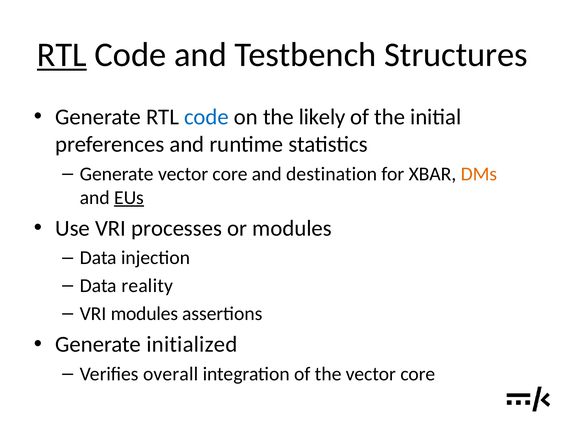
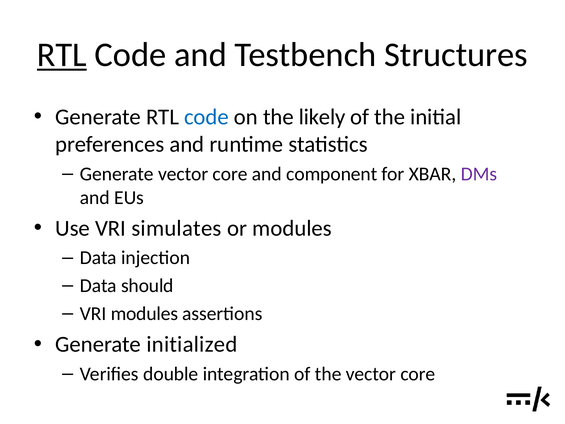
destination: destination -> component (332, 174)
DMs colour: orange -> purple (479, 174)
EUs underline: present -> none (129, 197)
processes: processes -> simulates (176, 228)
reality: reality -> should (147, 286)
overall: overall -> double (171, 374)
